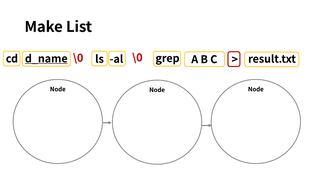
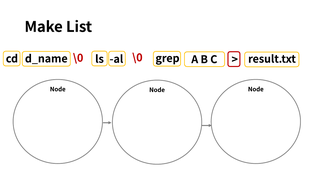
d_name underline: present -> none (46, 59)
